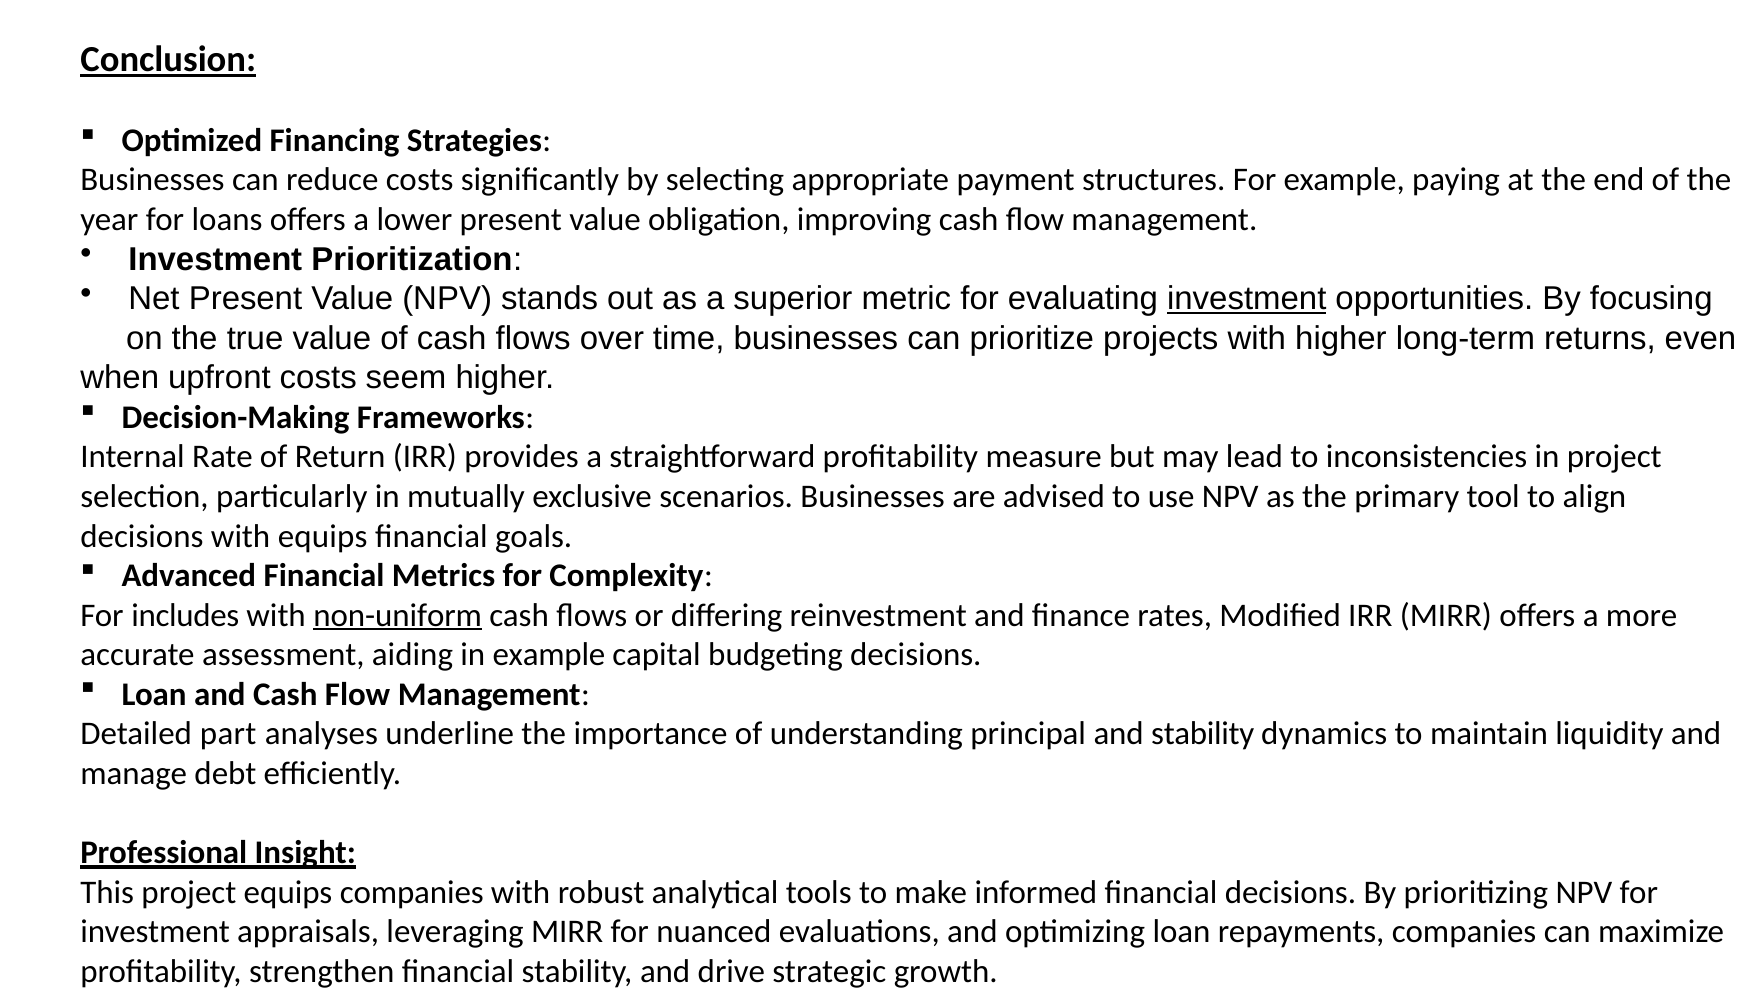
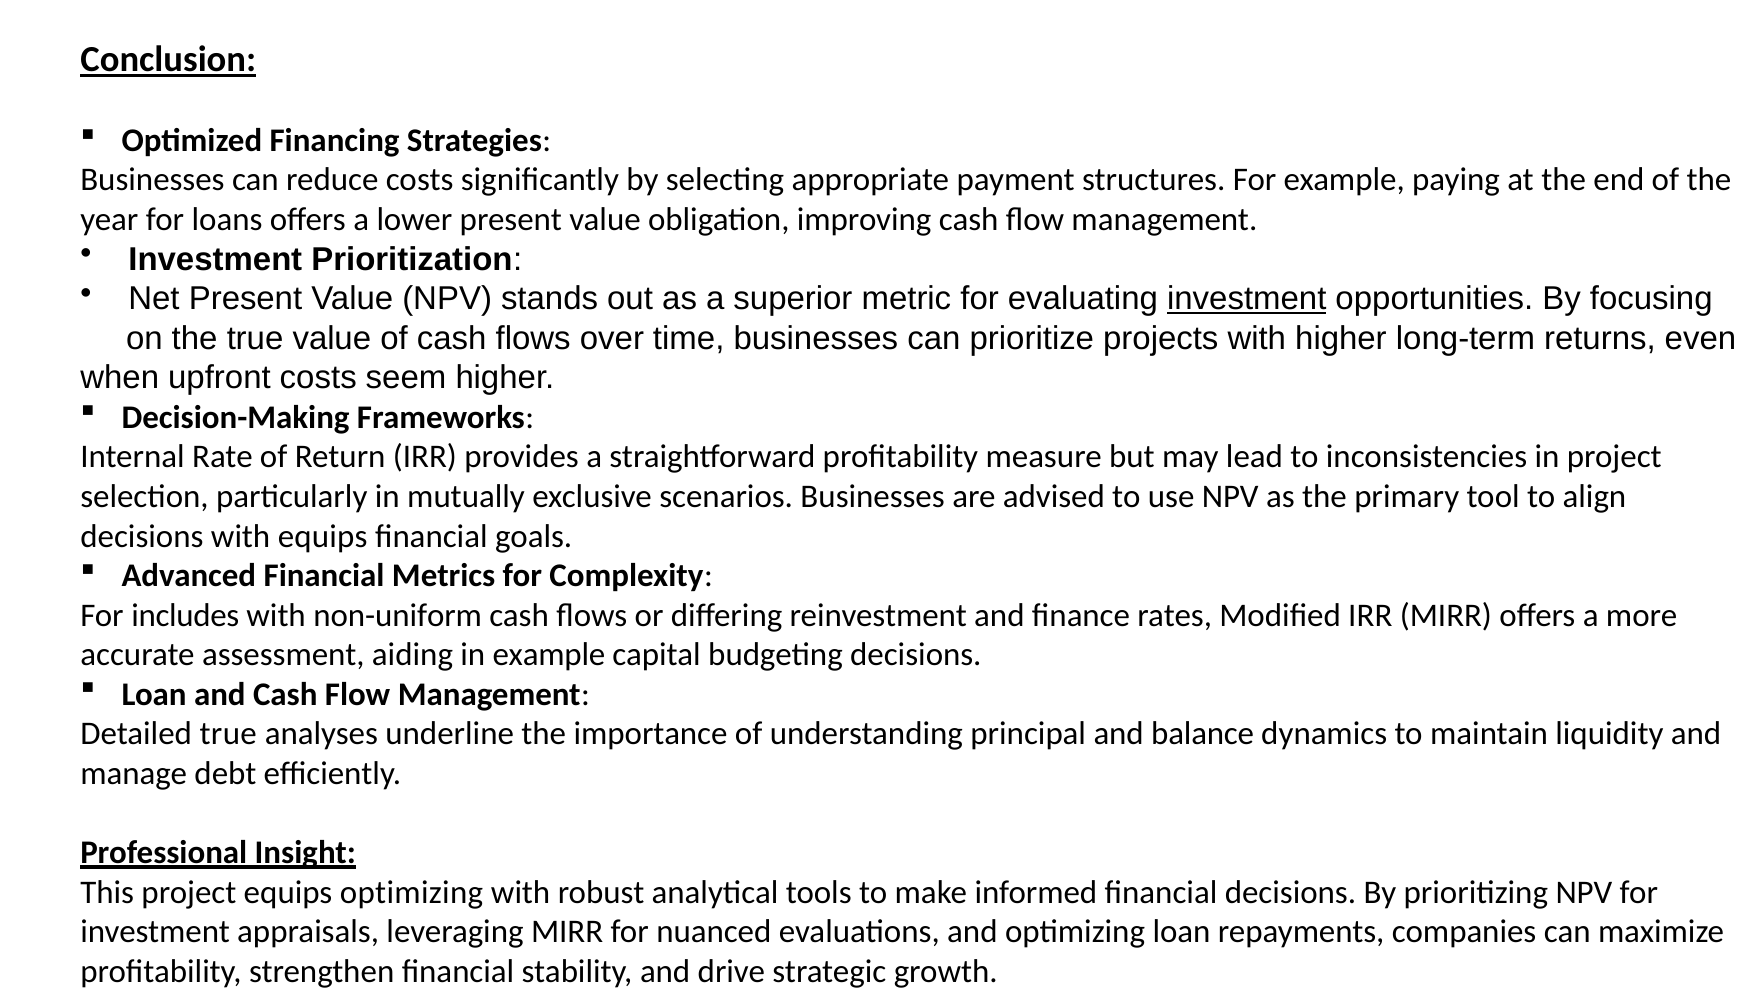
non-uniform underline: present -> none (398, 615)
Detailed part: part -> true (228, 734)
and stability: stability -> balance (1203, 734)
equips companies: companies -> optimizing (412, 892)
